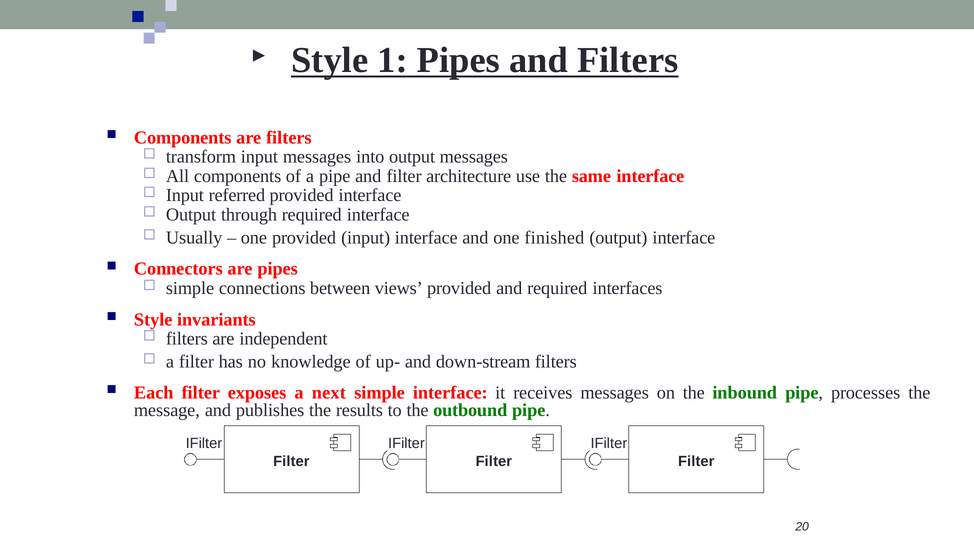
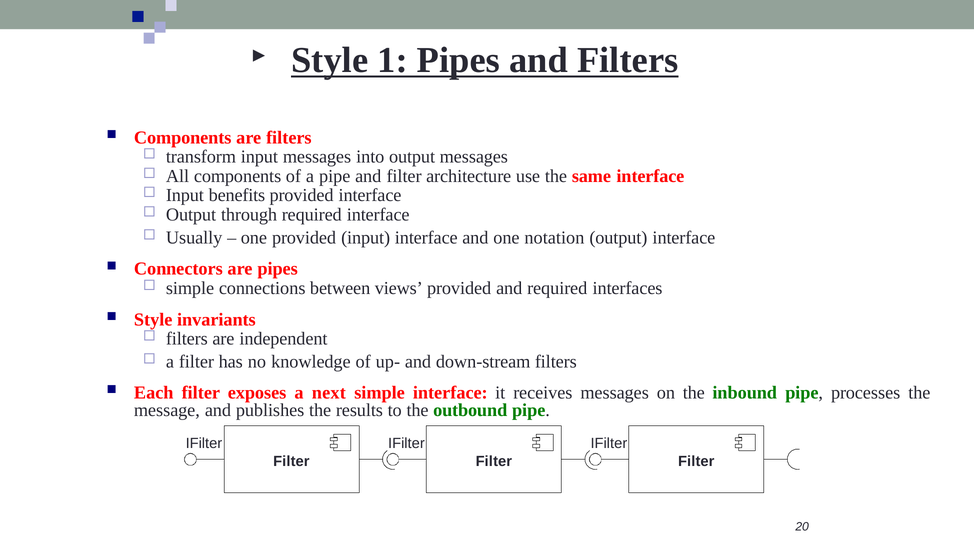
referred: referred -> benefits (237, 195)
finished: finished -> notation (554, 238)
